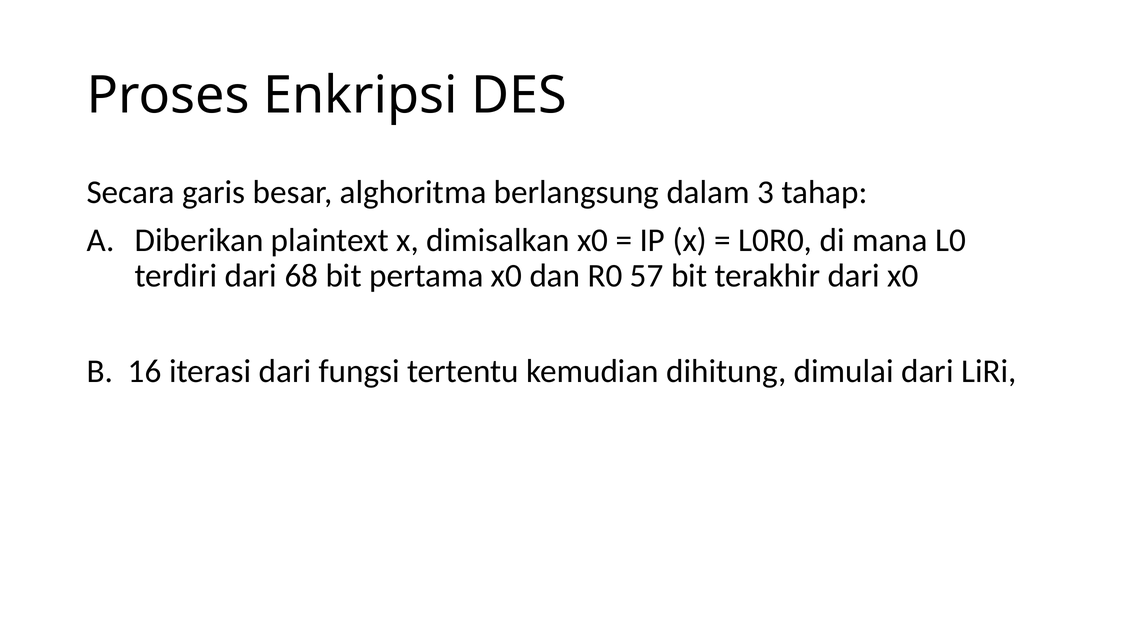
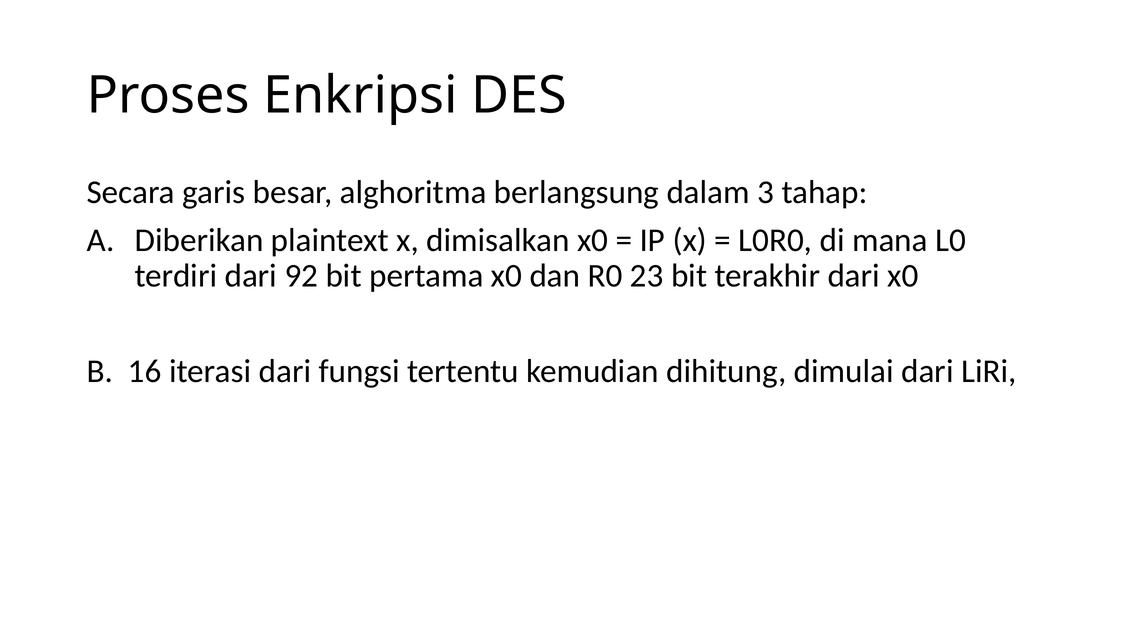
68: 68 -> 92 (301, 276)
57: 57 -> 23 (647, 276)
